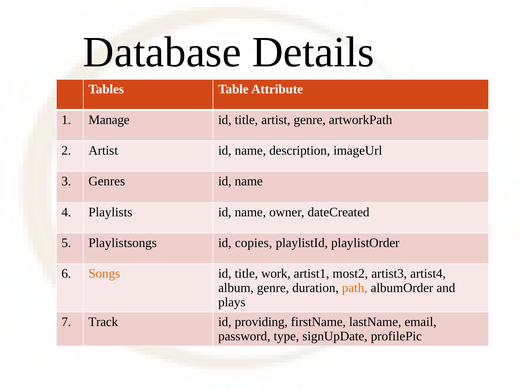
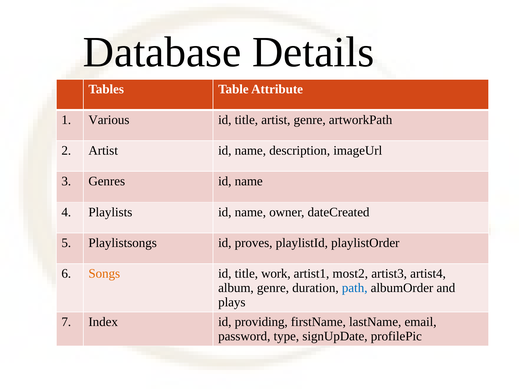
Manage: Manage -> Various (109, 120)
copies: copies -> proves (254, 243)
path colour: orange -> blue (355, 288)
Track: Track -> Index (103, 322)
